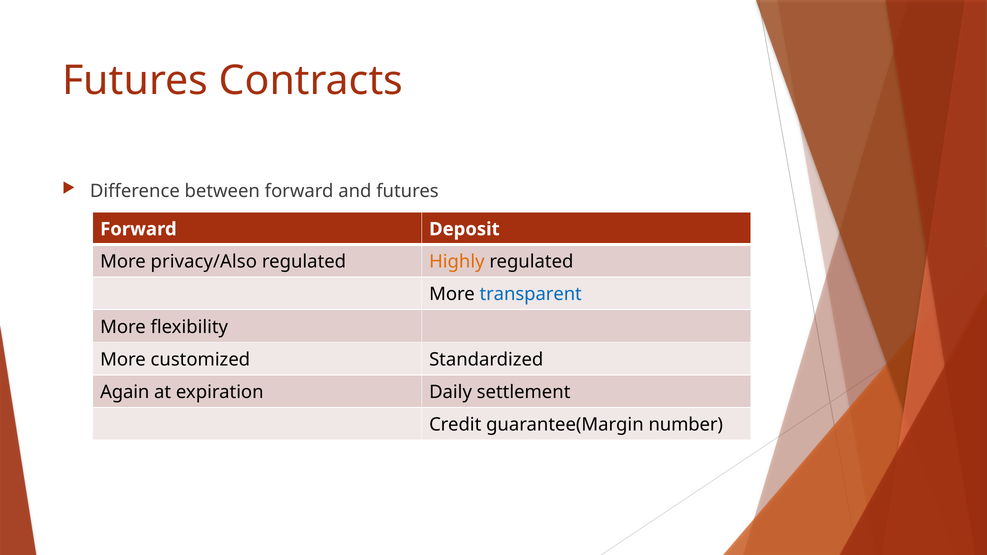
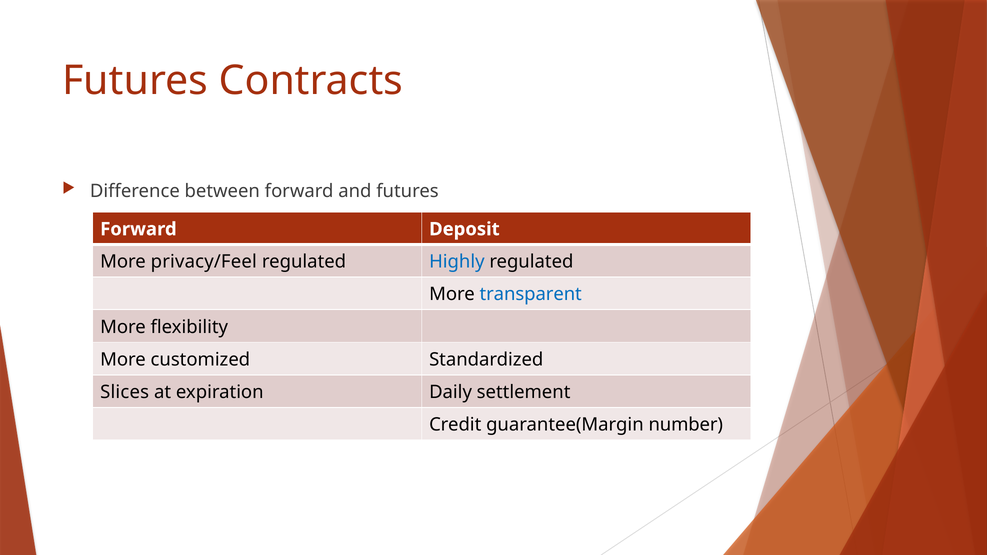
privacy/Also: privacy/Also -> privacy/Feel (204, 262)
Highly colour: orange -> blue (457, 262)
Again: Again -> Slices (125, 392)
